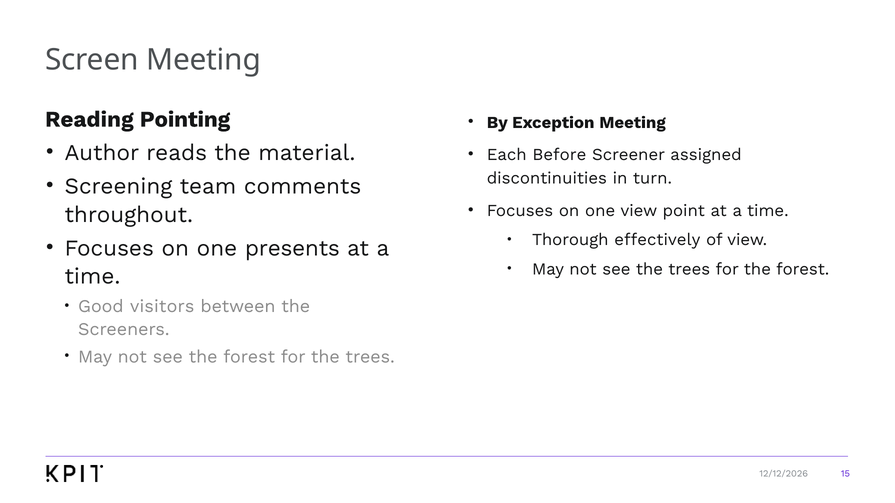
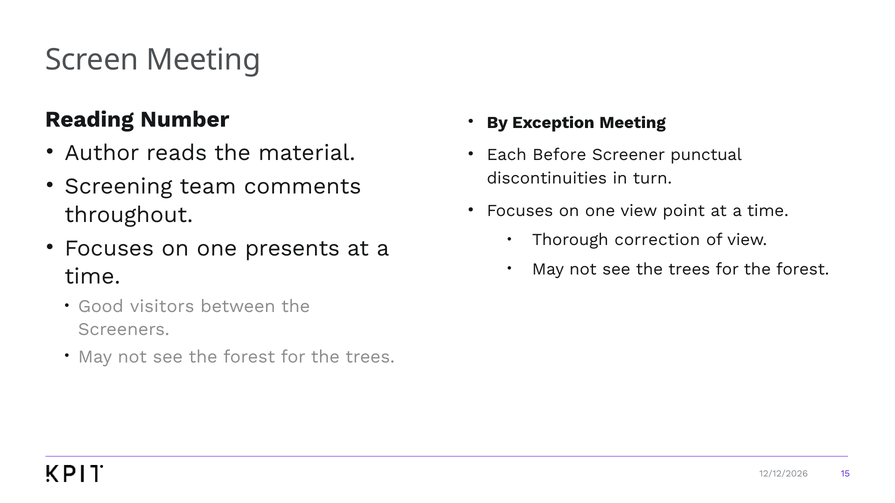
Pointing: Pointing -> Number (185, 119)
assigned: assigned -> punctual (706, 155)
effectively: effectively -> correction (657, 240)
